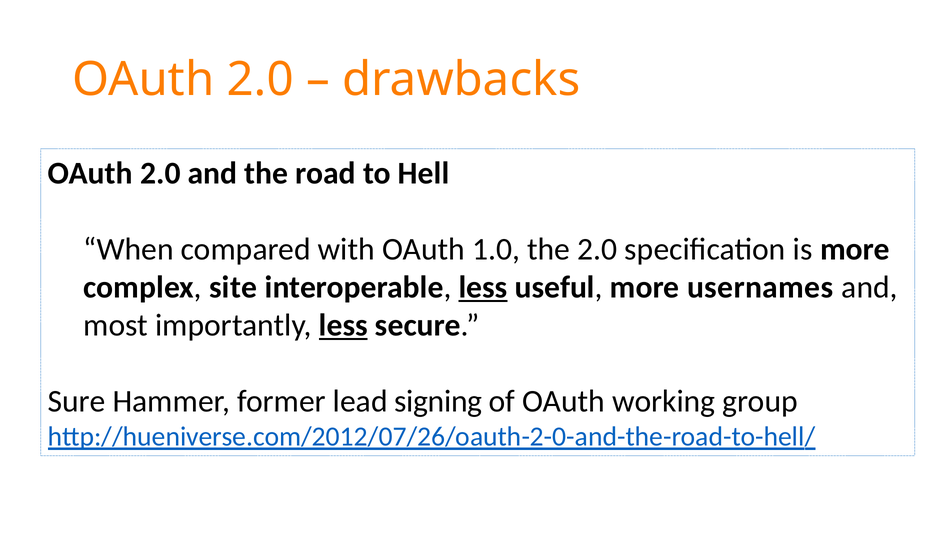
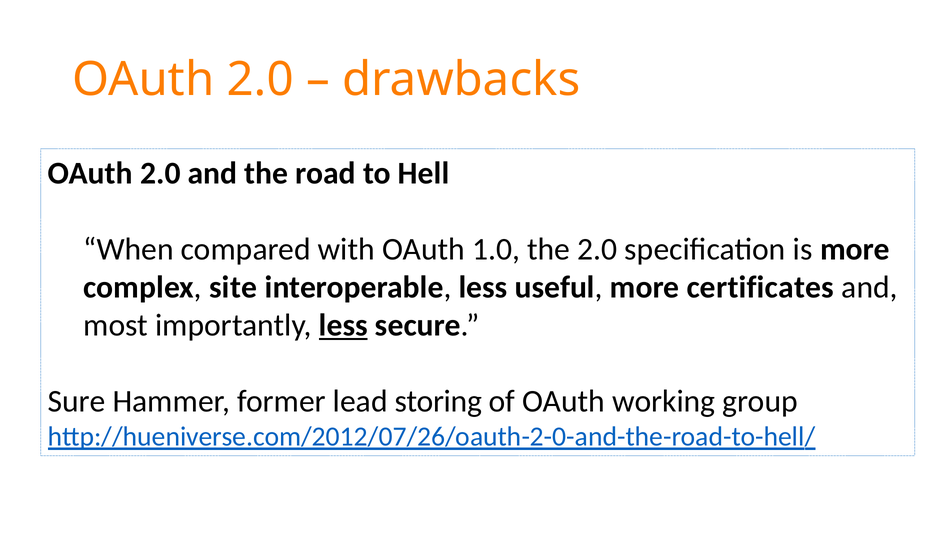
less underline: present -> none (483, 287)
usernames: usernames -> certificates (760, 287)
signing: signing -> storing (438, 401)
